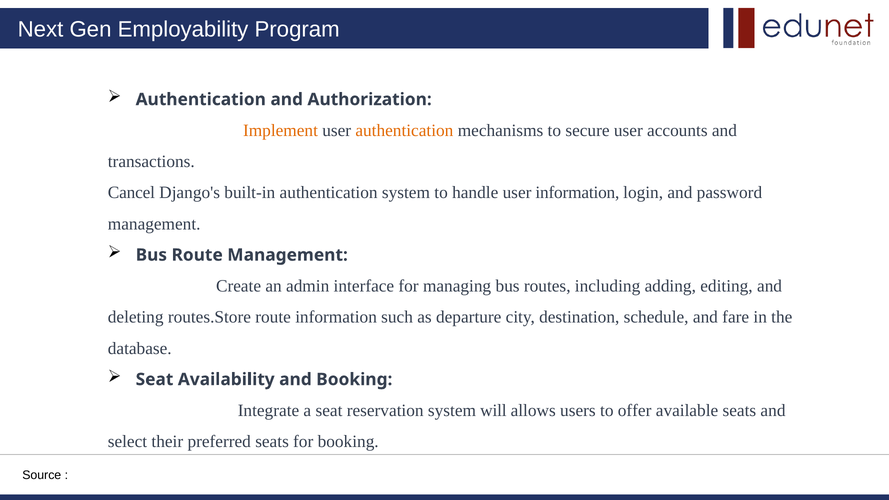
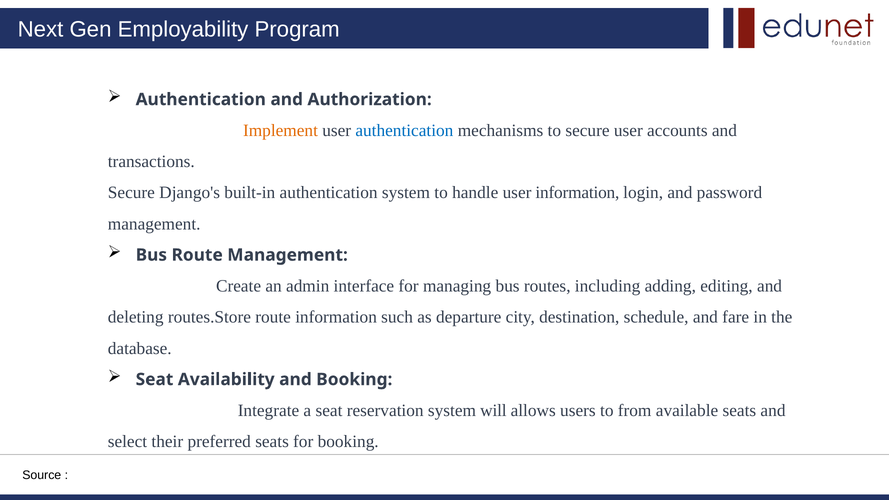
authentication colour: orange -> blue (404, 131)
Cancel: Cancel -> Secure (131, 193)
offer: offer -> from (635, 411)
